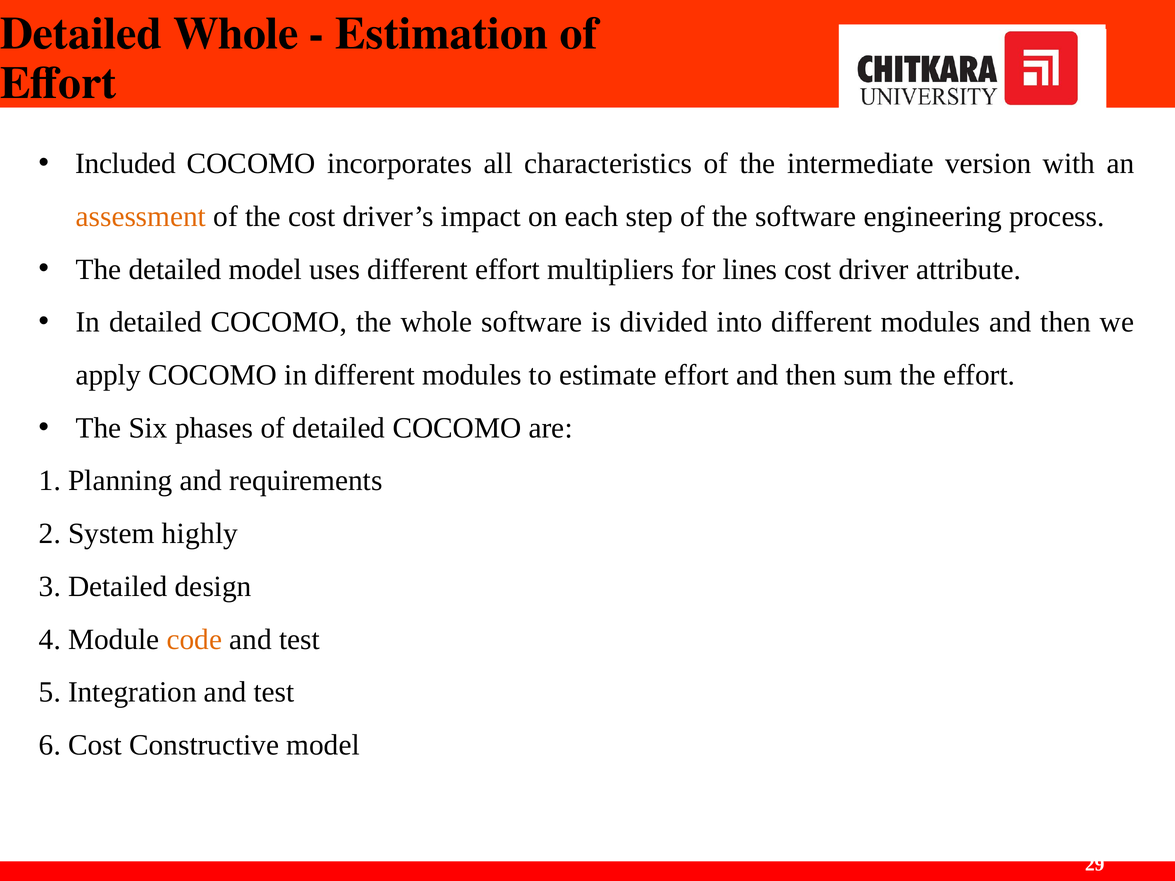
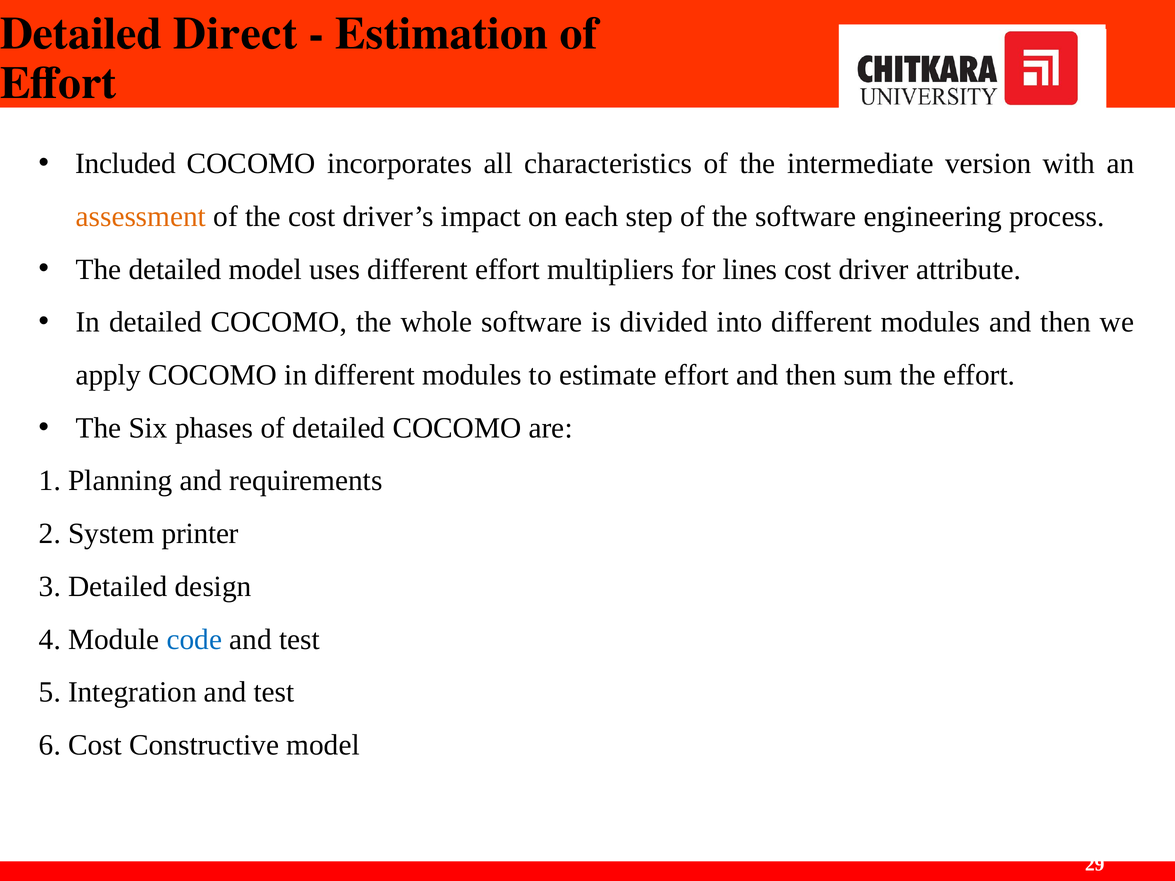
Detailed Whole: Whole -> Direct (235, 34)
highly: highly -> printer (200, 534)
code colour: orange -> blue (194, 640)
